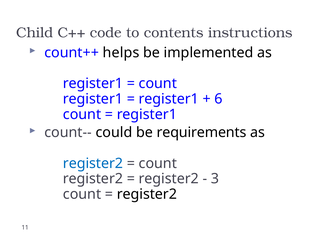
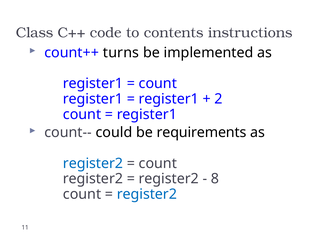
Child: Child -> Class (35, 33)
helps: helps -> turns (121, 53)
6: 6 -> 2 (219, 99)
3: 3 -> 8 (215, 179)
register2 colour: black -> blue (147, 194)
